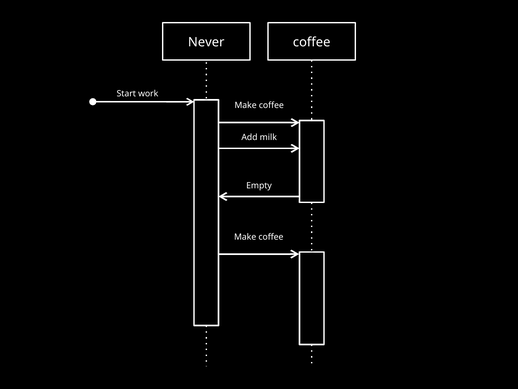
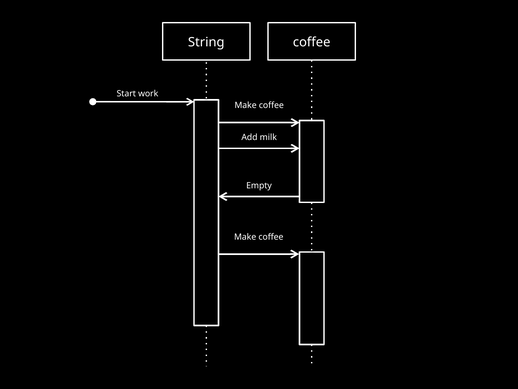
Never: Never -> String (206, 42)
